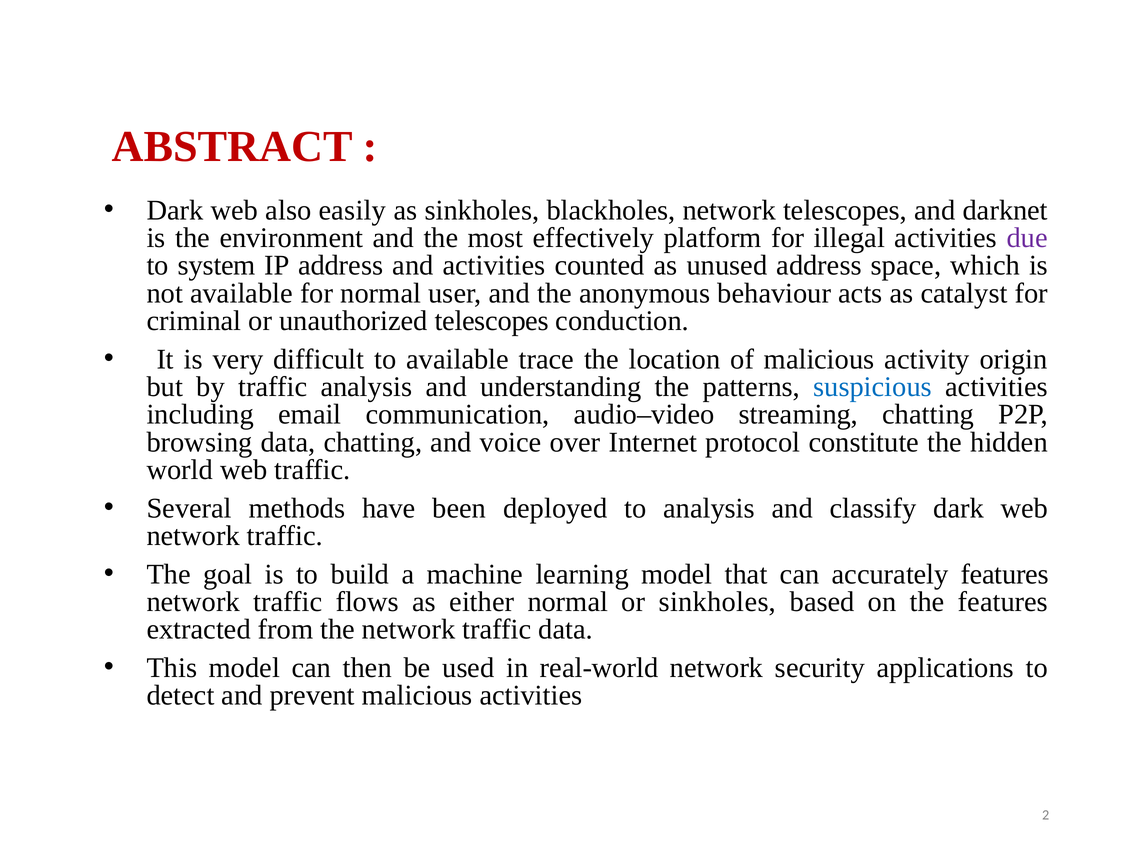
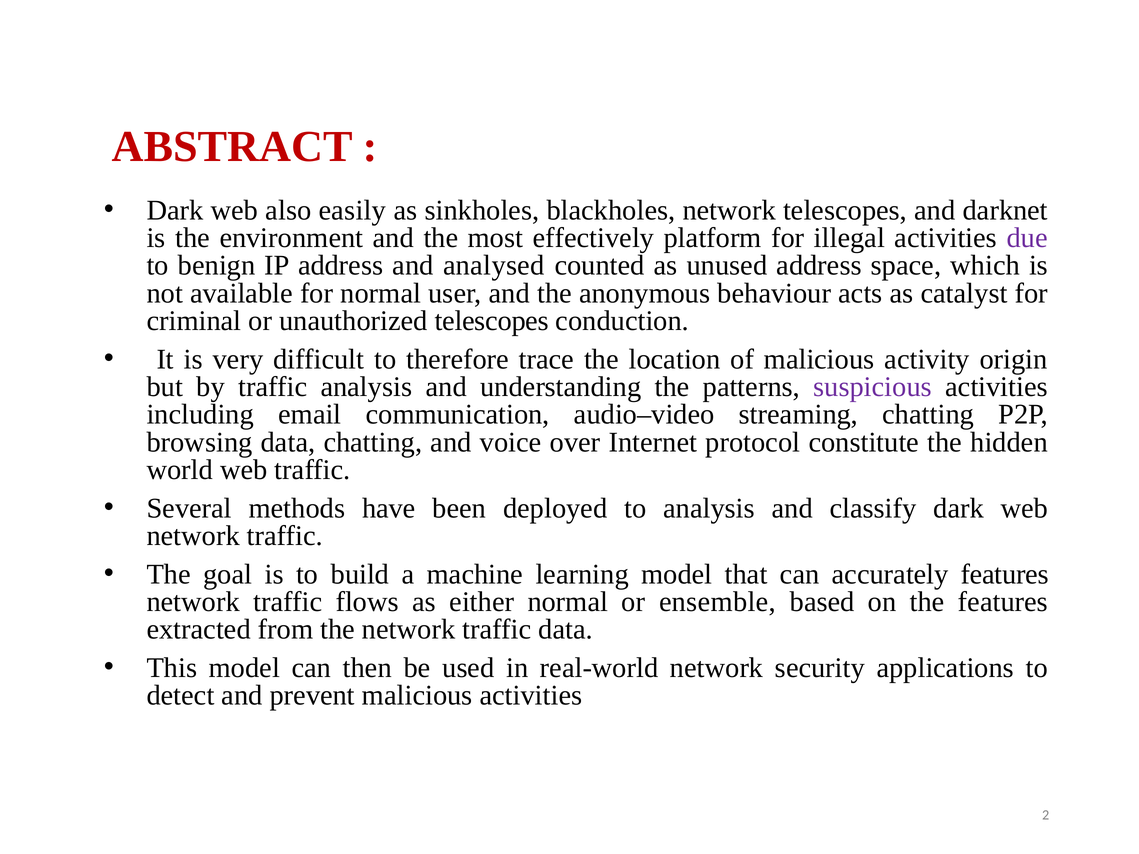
system: system -> benign (217, 266)
and activities: activities -> analysed (494, 266)
to available: available -> therefore (458, 359)
suspicious colour: blue -> purple (873, 387)
or sinkholes: sinkholes -> ensemble (717, 602)
